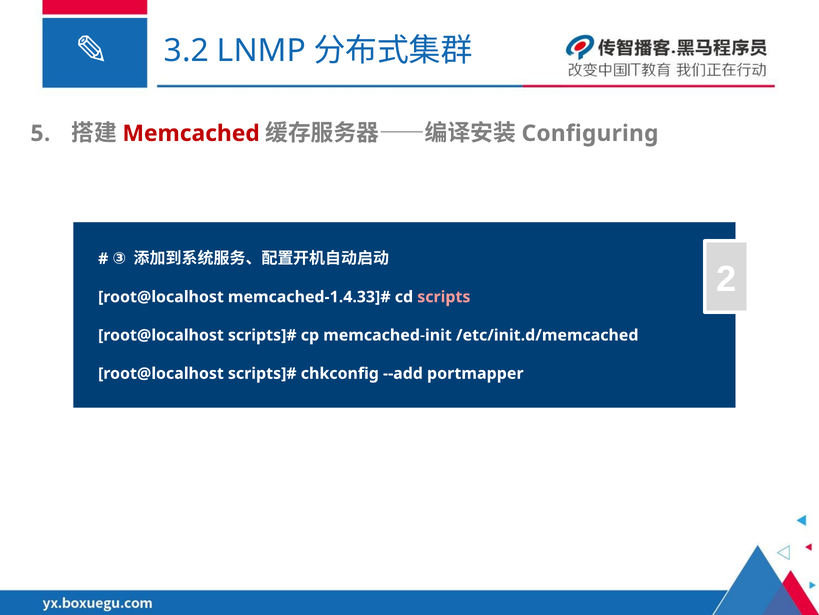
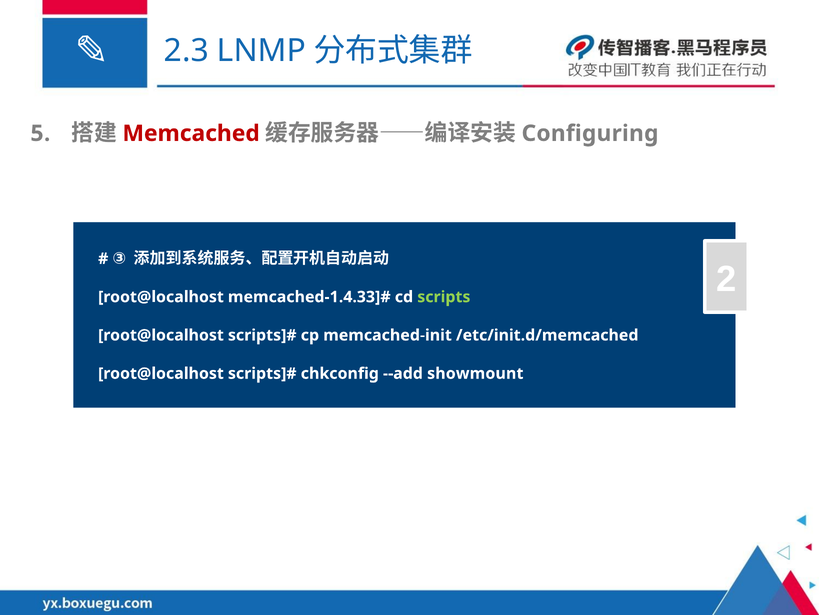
3.2: 3.2 -> 2.3 (186, 51)
scripts colour: pink -> light green (444, 297)
portmapper: portmapper -> showmount (475, 373)
